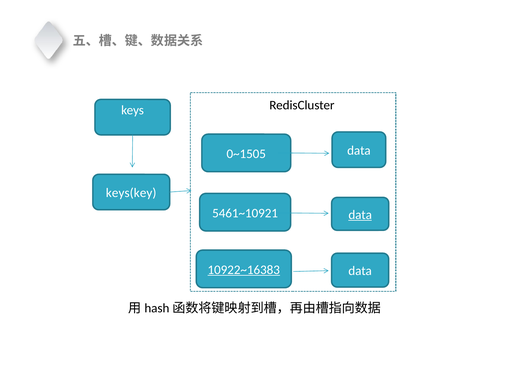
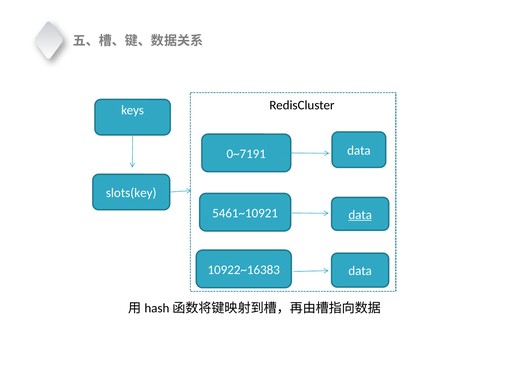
0~1505: 0~1505 -> 0~7191 (246, 154)
keys(key: keys(key -> slots(key (131, 193)
10922~16383 underline: present -> none (244, 270)
